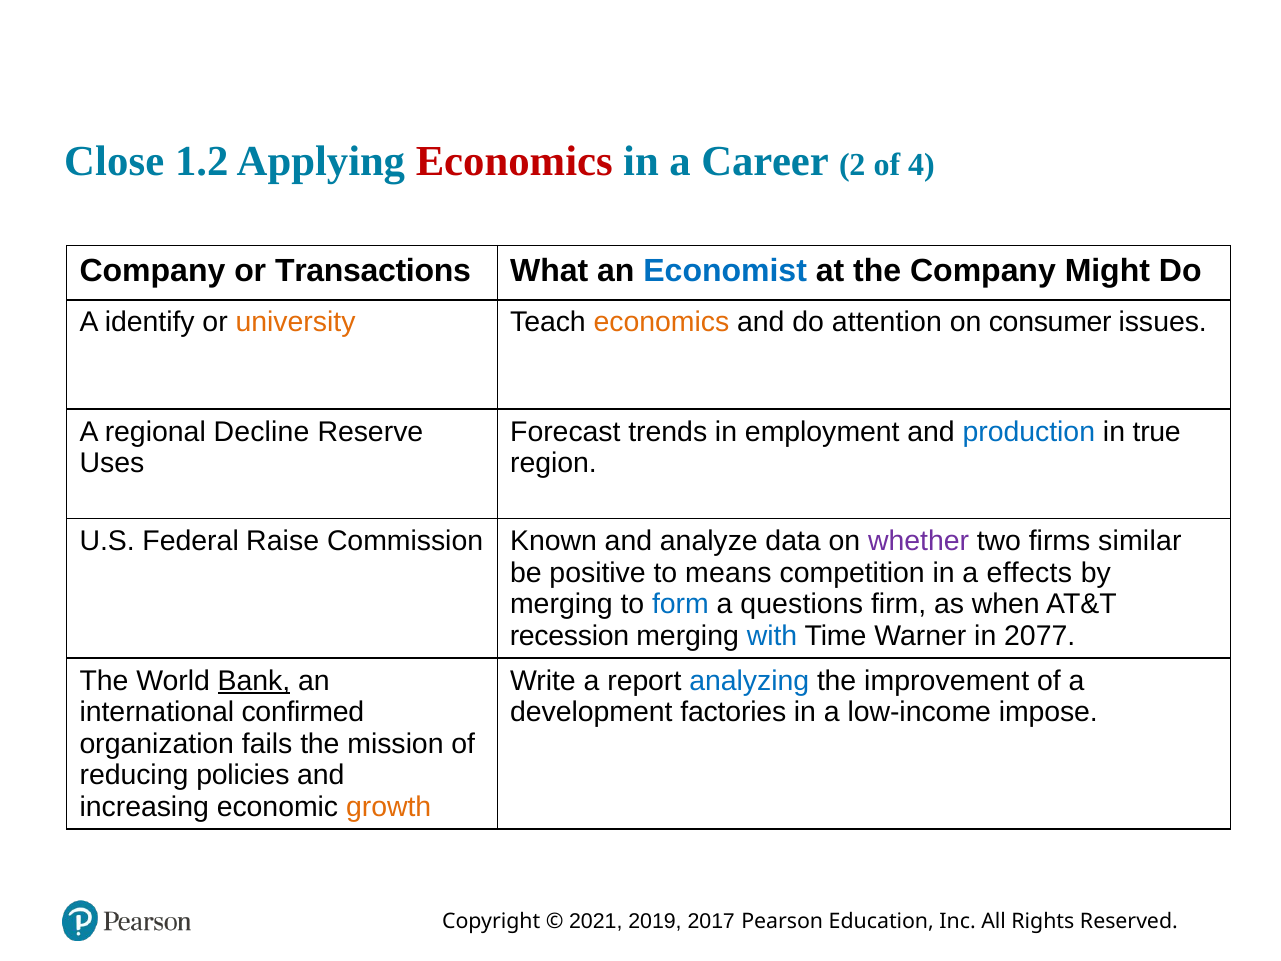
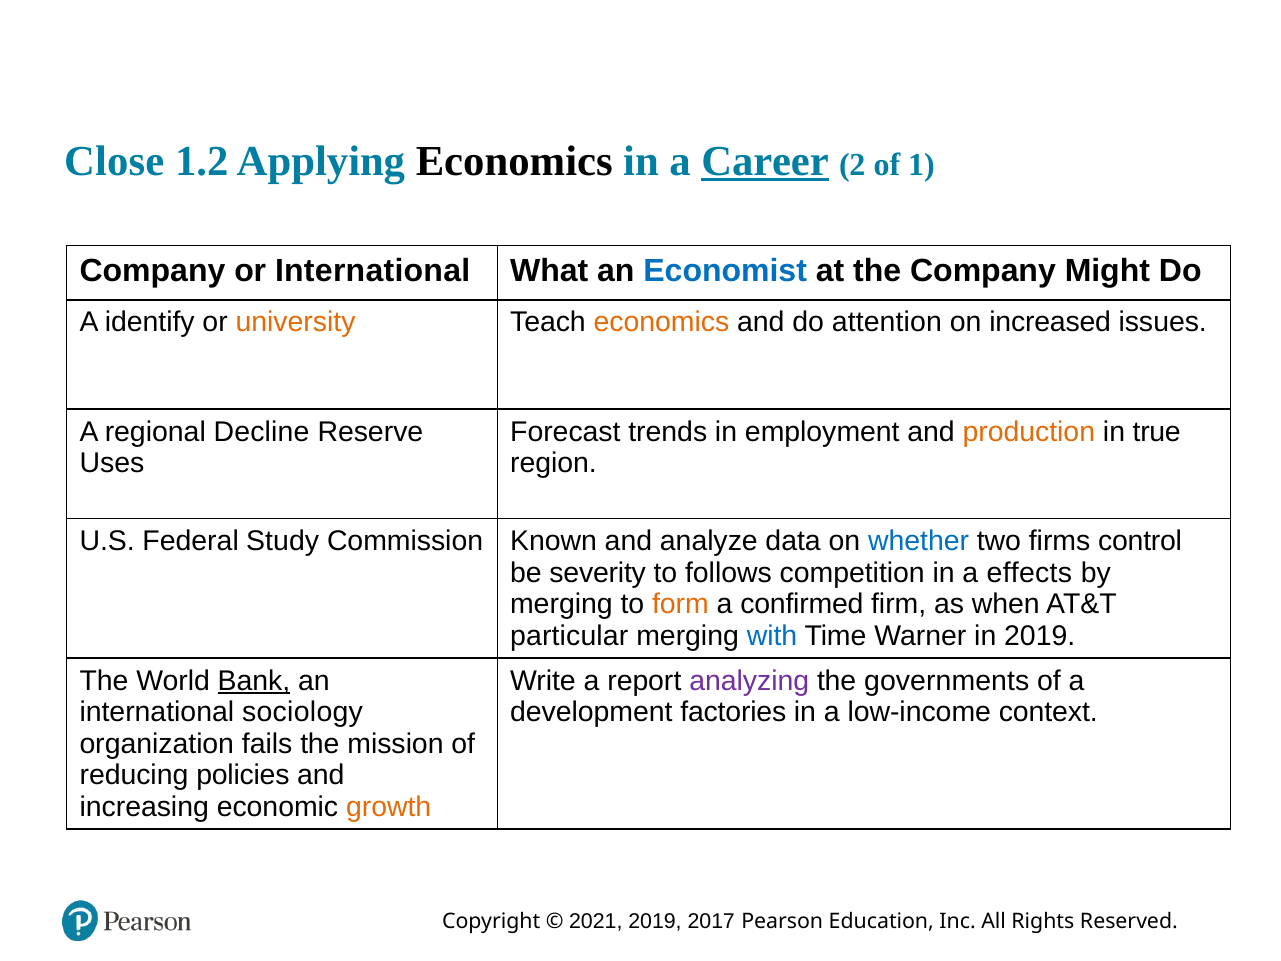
Economics colour: red -> black (514, 161)
Career underline: none -> present (765, 161)
4: 4 -> 1 (921, 165)
or Transactions: Transactions -> International (373, 270)
consumer: consumer -> increased (1050, 322)
production colour: blue -> orange (1029, 432)
Raise: Raise -> Study (283, 541)
whether colour: purple -> blue (919, 541)
similar: similar -> control (1140, 541)
positive: positive -> severity (598, 573)
means: means -> follows (728, 573)
form colour: blue -> orange (680, 604)
questions: questions -> confirmed (802, 604)
recession: recession -> particular (569, 636)
in 2077: 2077 -> 2019 (1040, 636)
analyzing colour: blue -> purple (749, 681)
improvement: improvement -> governments (947, 681)
confirmed: confirmed -> sociology (303, 712)
impose: impose -> context (1048, 712)
